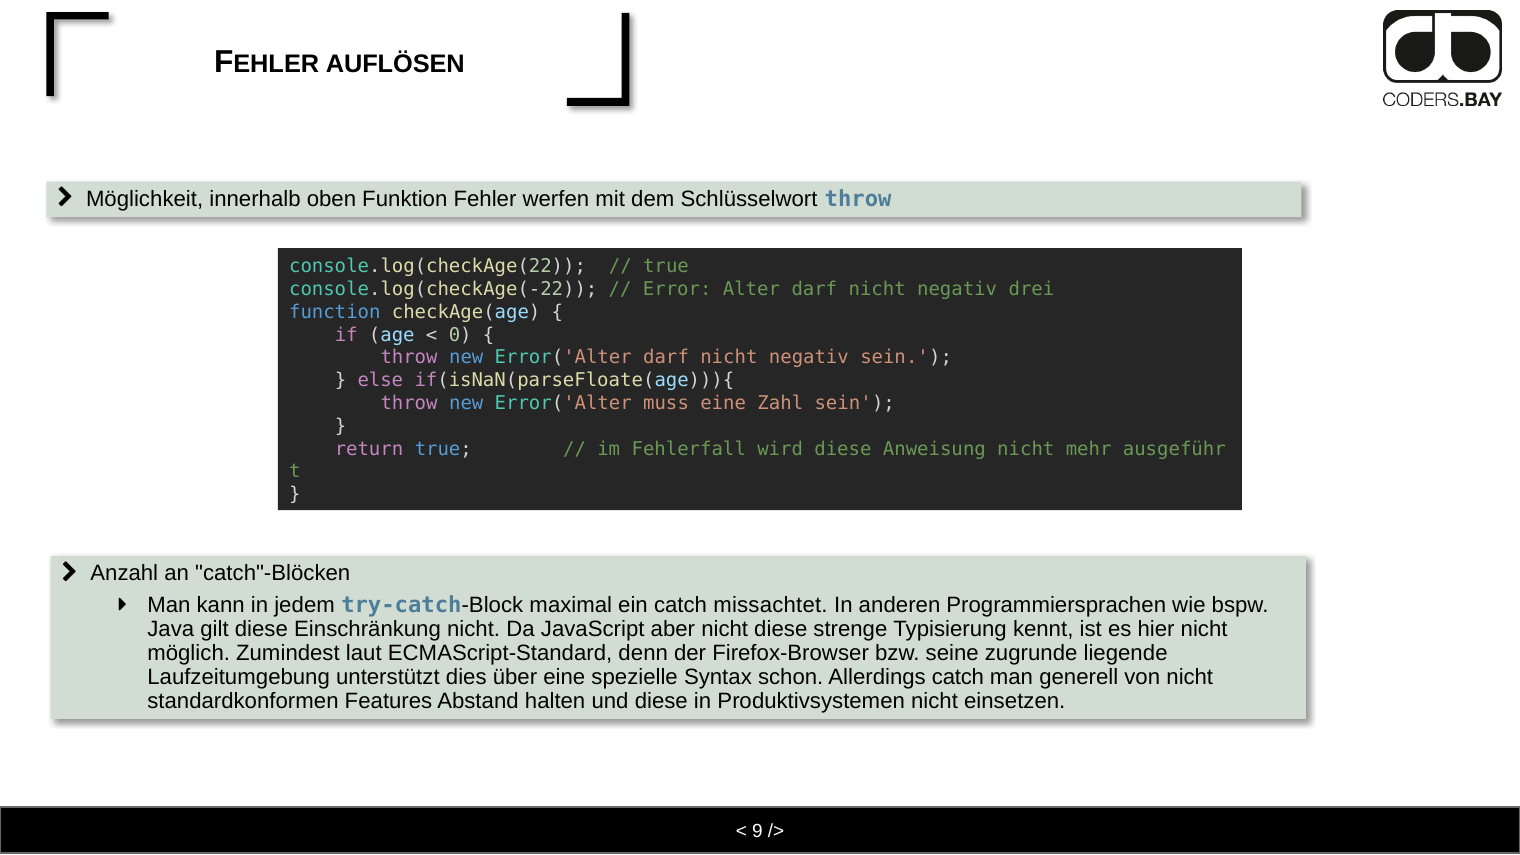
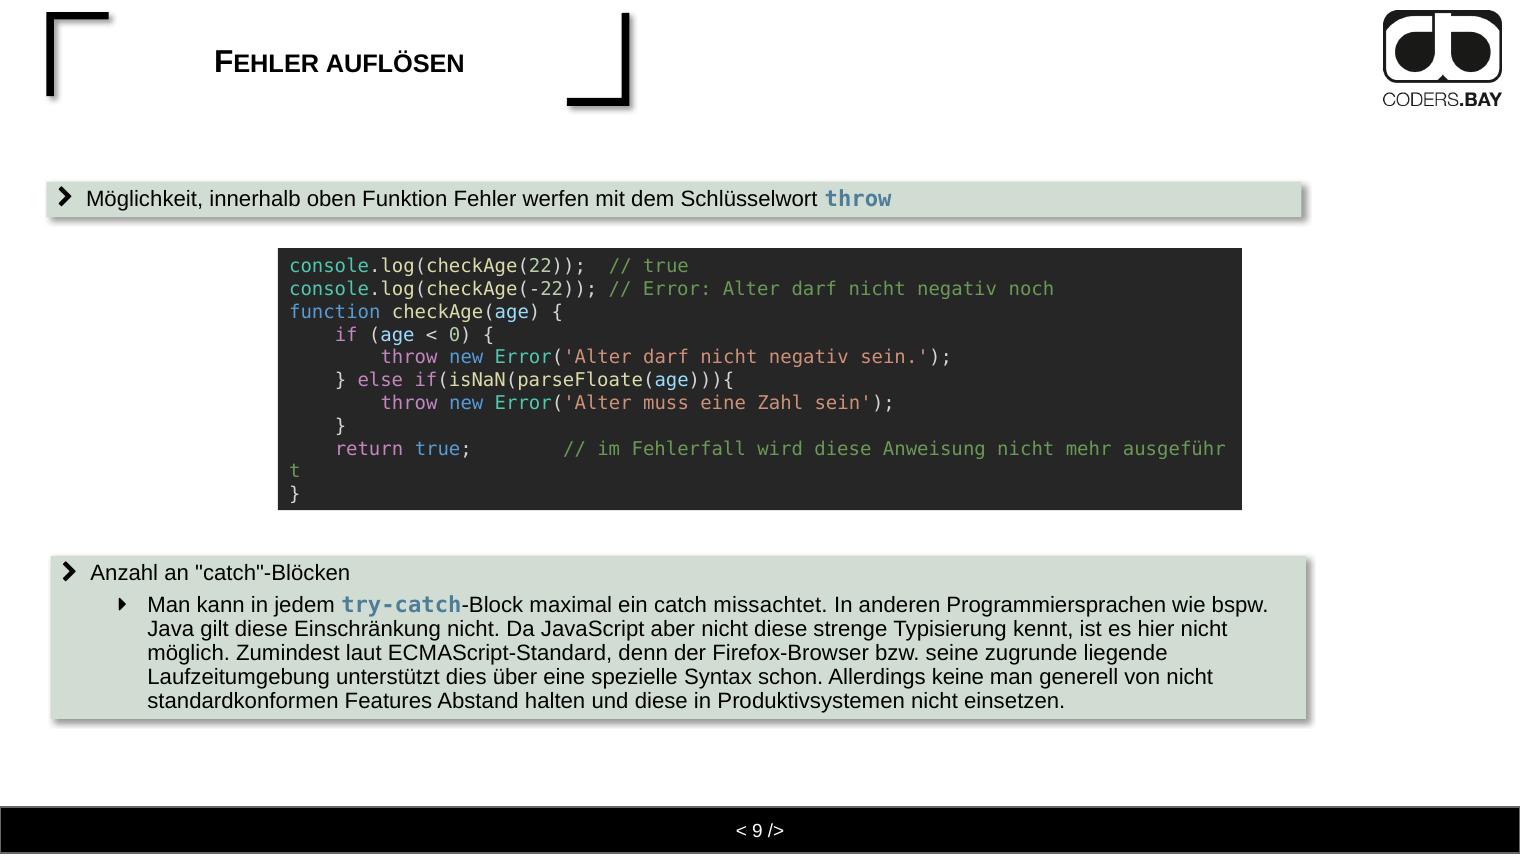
drei: drei -> noch (1031, 289)
Allerdings catch: catch -> keine (958, 677)
